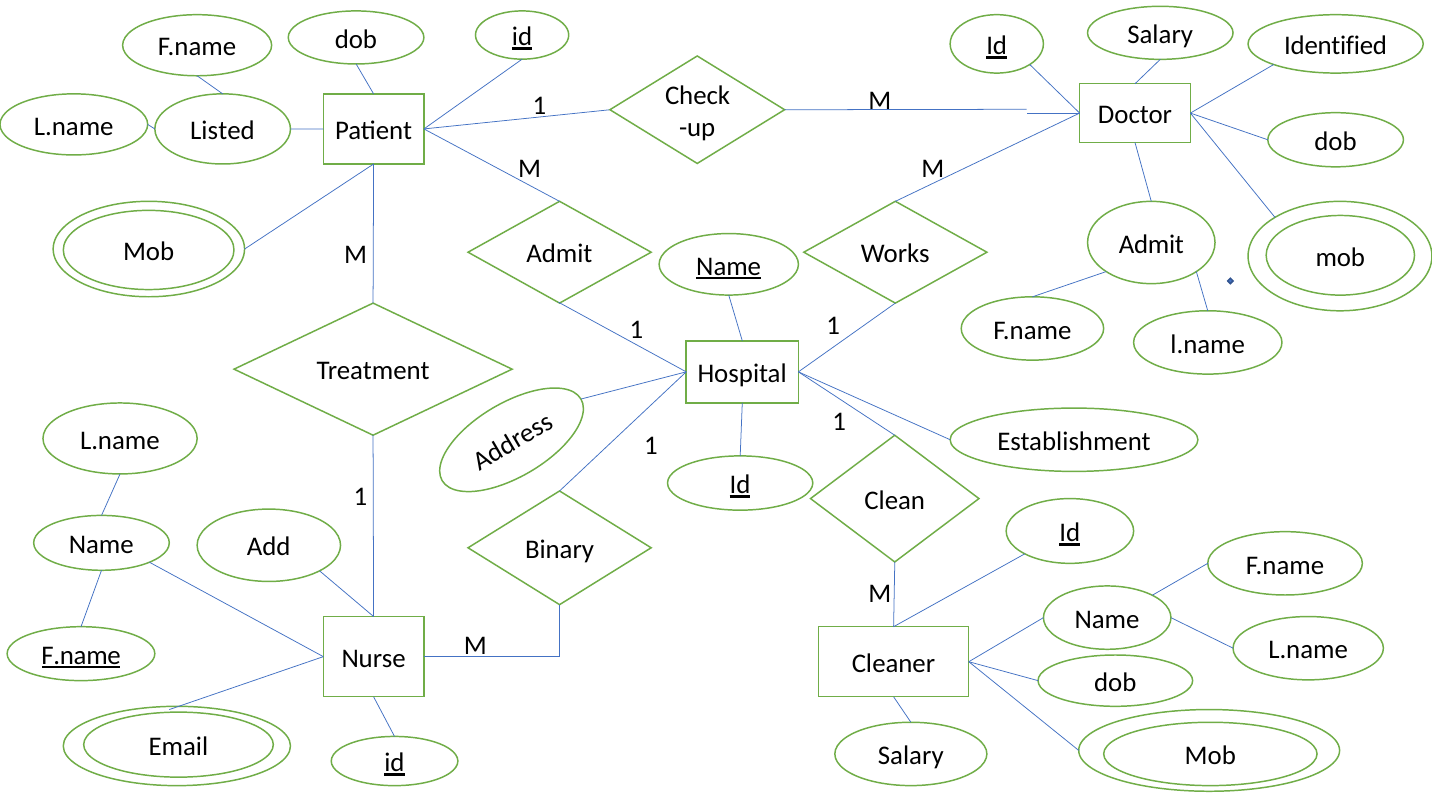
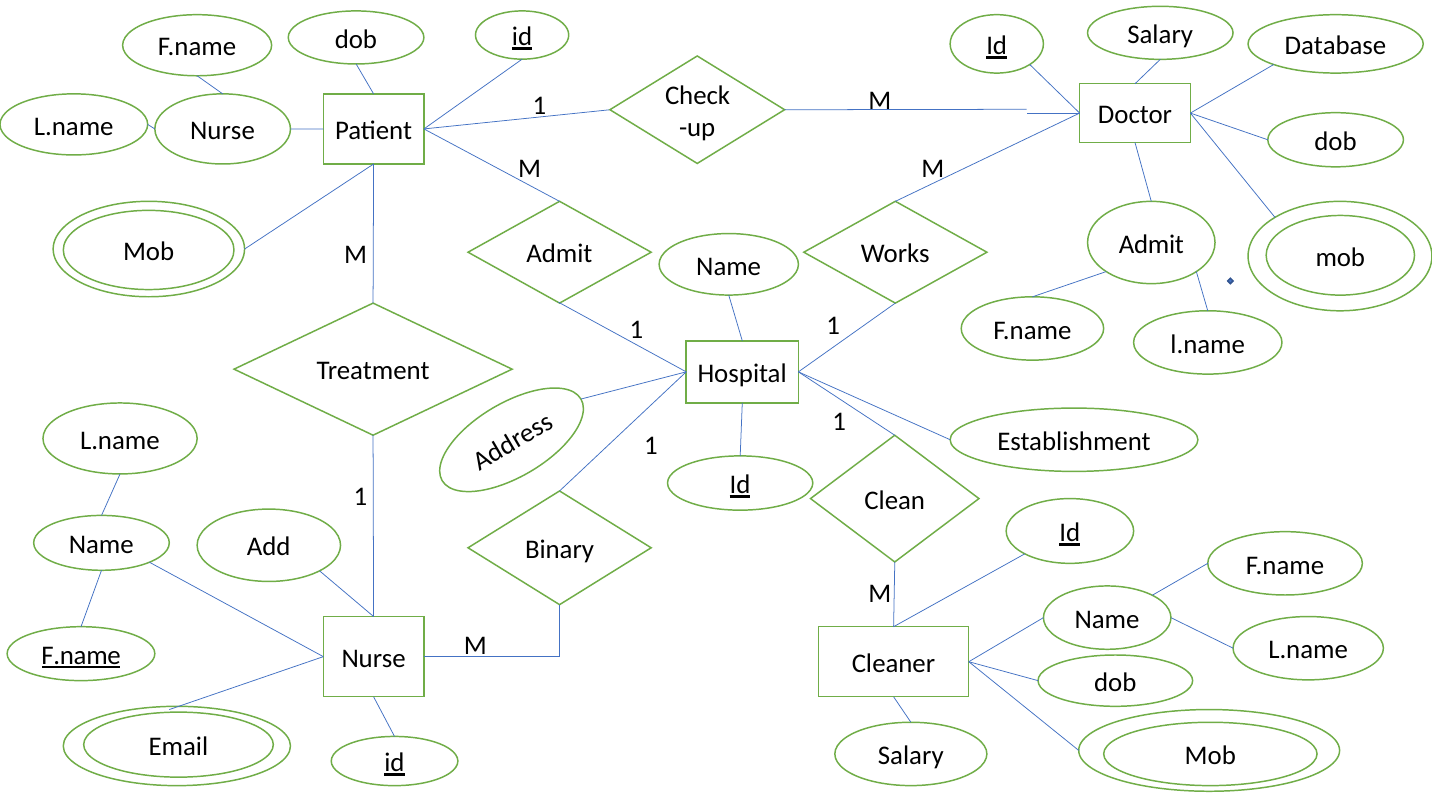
Identified: Identified -> Database (1335, 46)
Listed: Listed -> Nurse (222, 131)
Name underline: present -> none (729, 266)
